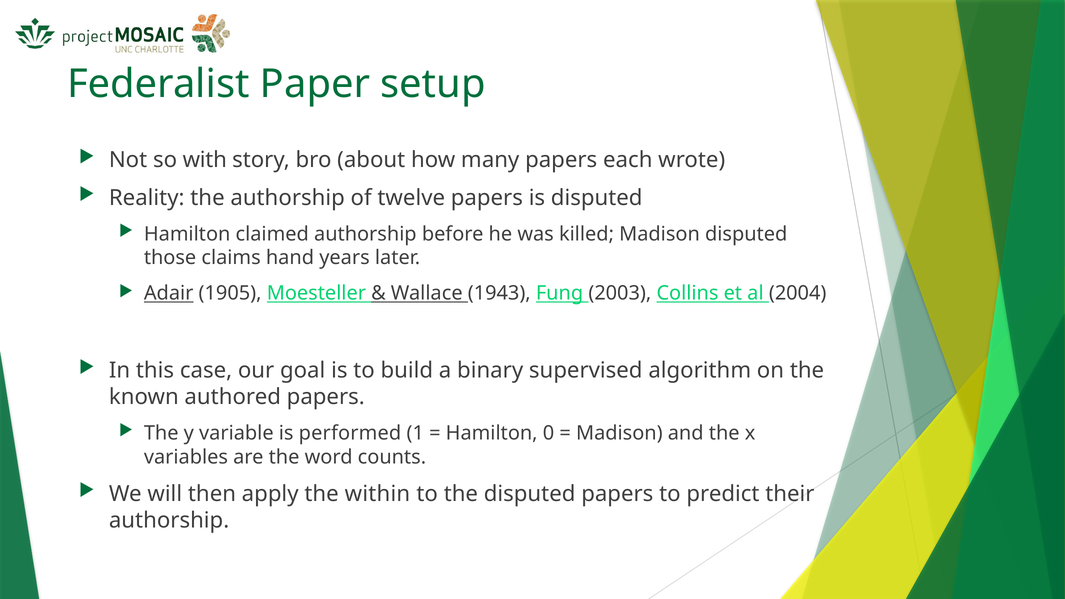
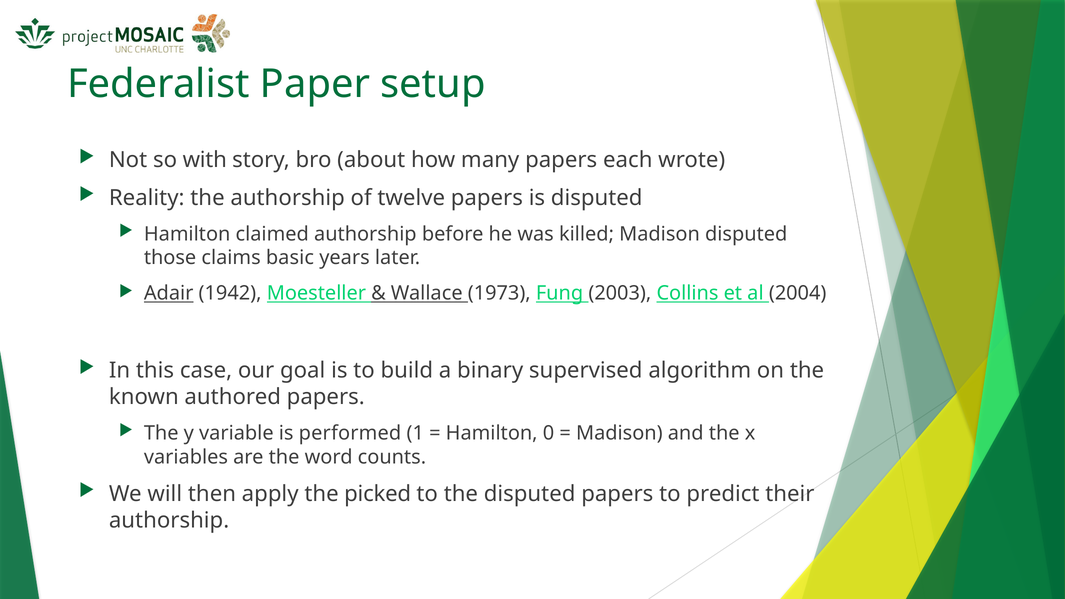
hand: hand -> basic (290, 258)
1905: 1905 -> 1942 (230, 293)
1943: 1943 -> 1973 (499, 293)
within: within -> picked (378, 494)
